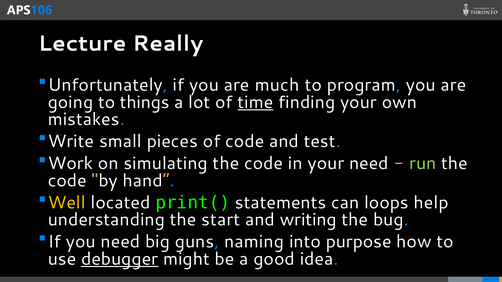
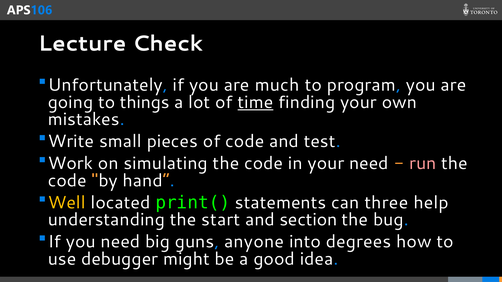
Really: Really -> Check (168, 44)
run colour: light green -> pink (423, 164)
loops: loops -> three (386, 203)
writing: writing -> section (308, 220)
naming: naming -> anyone (254, 242)
purpose: purpose -> degrees (359, 242)
debugger underline: present -> none (120, 259)
